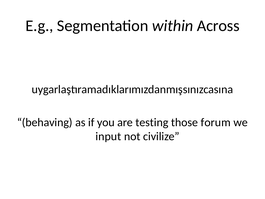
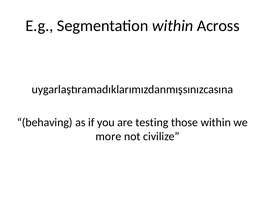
those forum: forum -> within (216, 122)
input: input -> more (108, 136)
